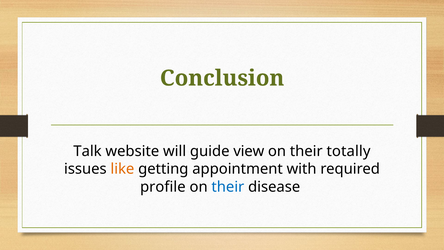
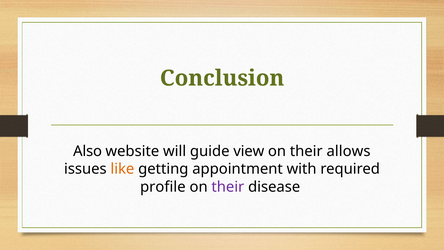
Talk: Talk -> Also (88, 151)
totally: totally -> allows (349, 151)
their colour: blue -> purple (228, 187)
